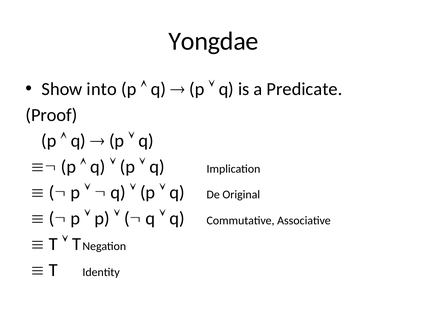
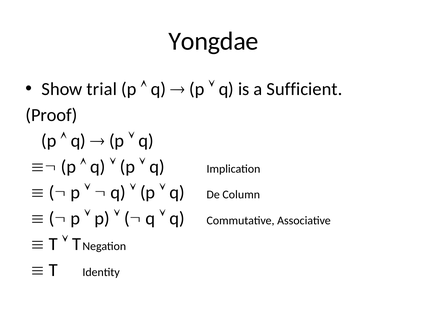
into: into -> trial (102, 89)
Predicate: Predicate -> Sufficient (304, 89)
Original: Original -> Column (241, 195)
